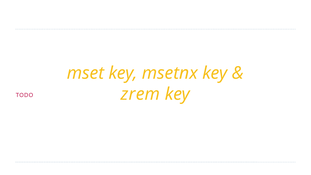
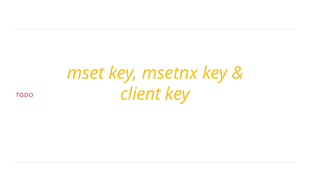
zrem: zrem -> client (141, 94)
